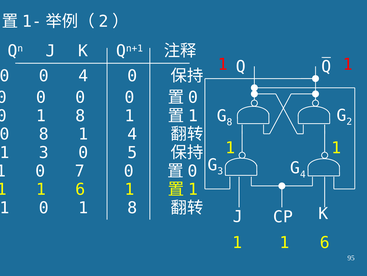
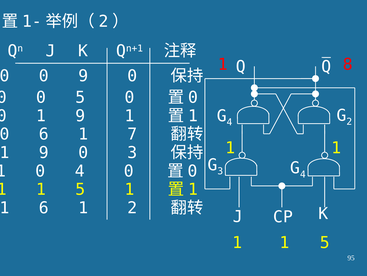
1: 1 -> 8 (348, 64)
0 4: 4 -> 9 (83, 76)
0: 0 -> 5 (80, 97)
8: 8 -> 9 (80, 116)
8: 8 -> 4 (229, 122)
0 8: 8 -> 6 (44, 134)
1 4: 4 -> 7 (132, 134)
3: 3 -> 9 (44, 152)
0 5: 5 -> 3 (132, 152)
0 7: 7 -> 4 (80, 171)
6: 6 -> 5 (80, 189)
0: 0 -> 6 (44, 207)
8: 8 -> 2 (132, 207)
6: 6 -> 5 (325, 242)
